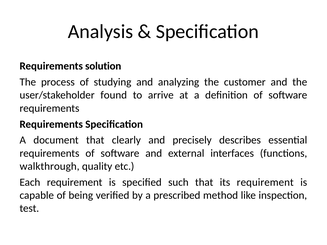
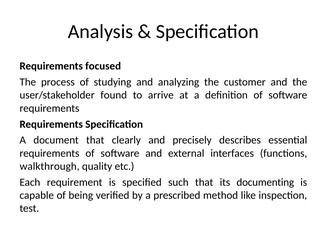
solution: solution -> focused (103, 66)
its requirement: requirement -> documenting (265, 182)
